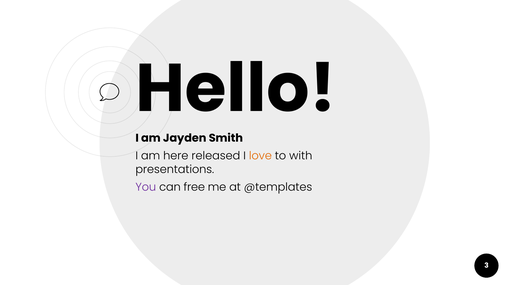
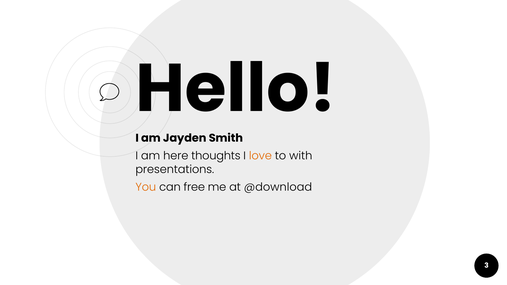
released: released -> thoughts (216, 156)
You colour: purple -> orange (146, 187)
@templates: @templates -> @download (278, 187)
